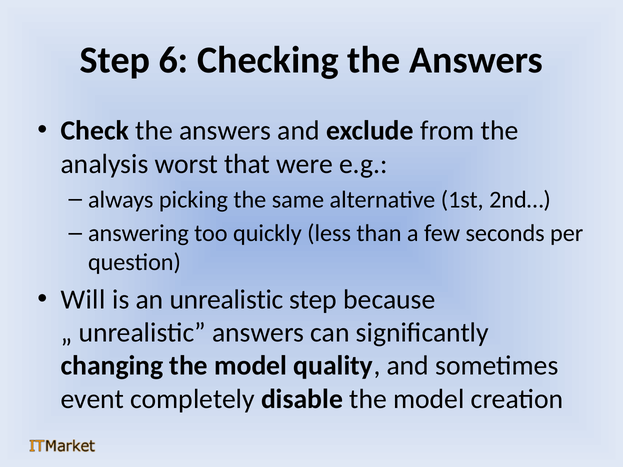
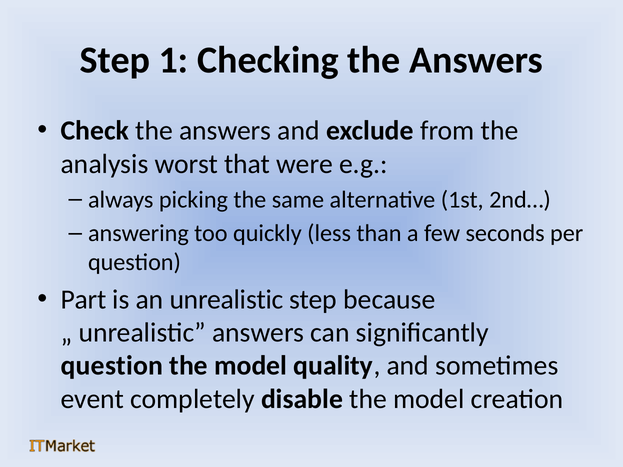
6: 6 -> 1 (174, 60)
Will: Will -> Part (83, 300)
changing: changing -> question (112, 366)
